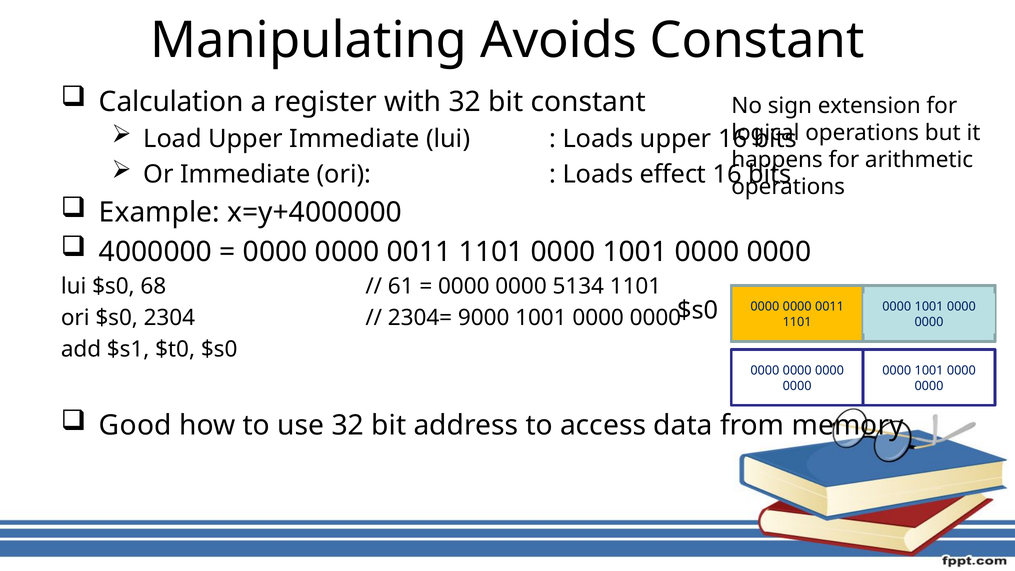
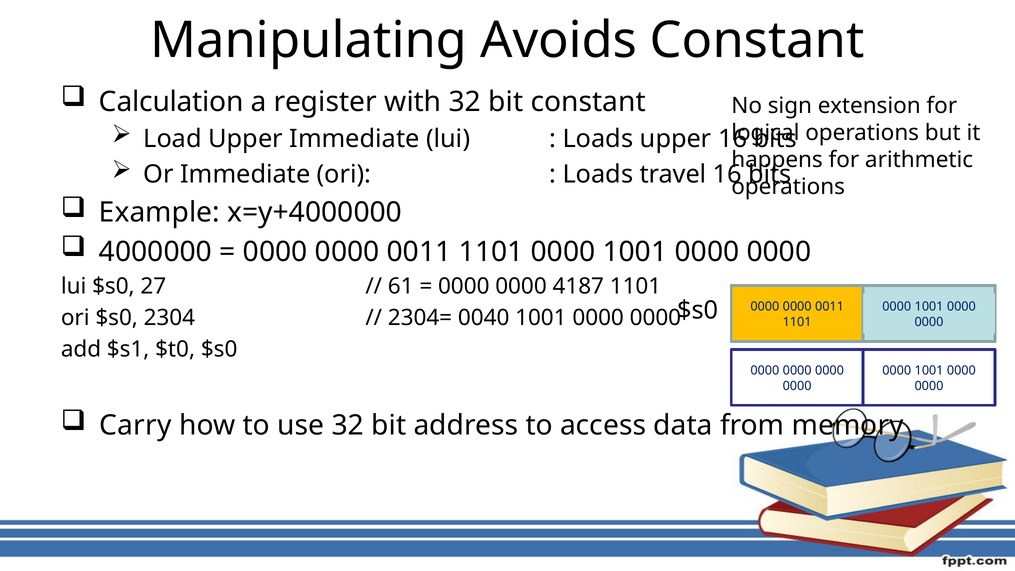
effect: effect -> travel (673, 174)
68: 68 -> 27 (153, 286)
5134: 5134 -> 4187 (578, 286)
9000: 9000 -> 0040 (484, 318)
Good: Good -> Carry (135, 425)
